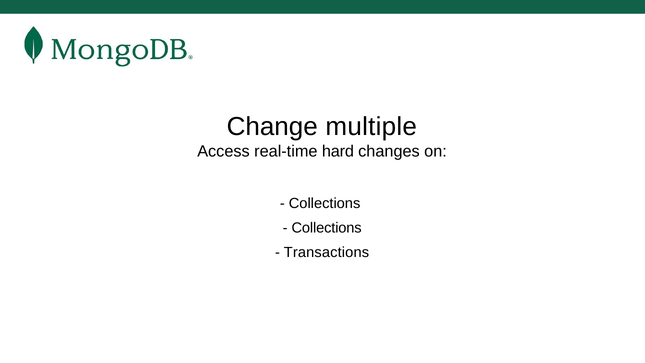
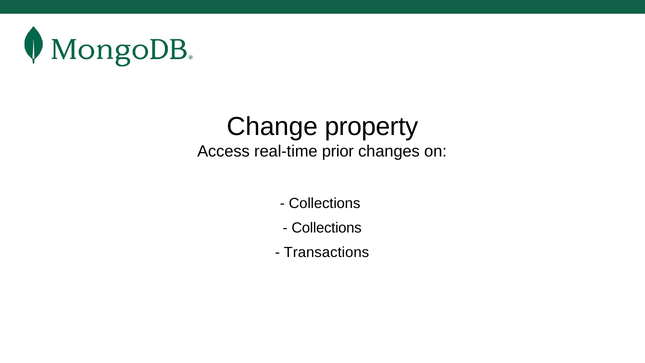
multiple: multiple -> property (371, 127)
hard: hard -> prior (338, 151)
